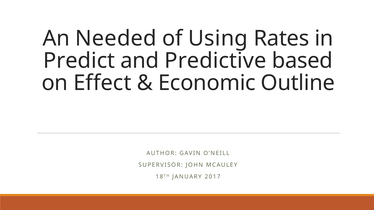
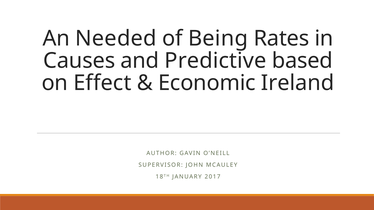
Using: Using -> Being (218, 39)
Predict: Predict -> Causes (79, 61)
Outline: Outline -> Ireland (298, 83)
